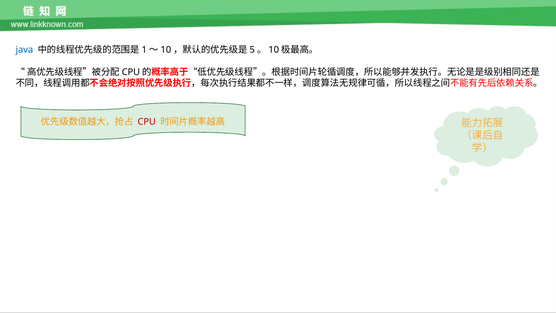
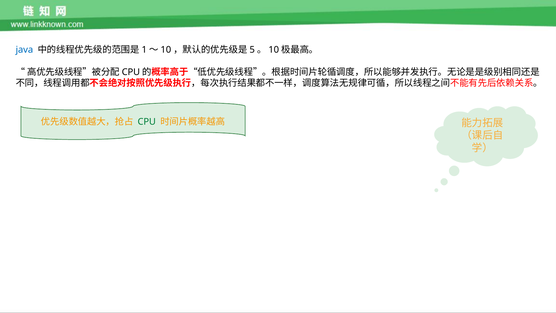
CPU colour: red -> green (147, 122)
